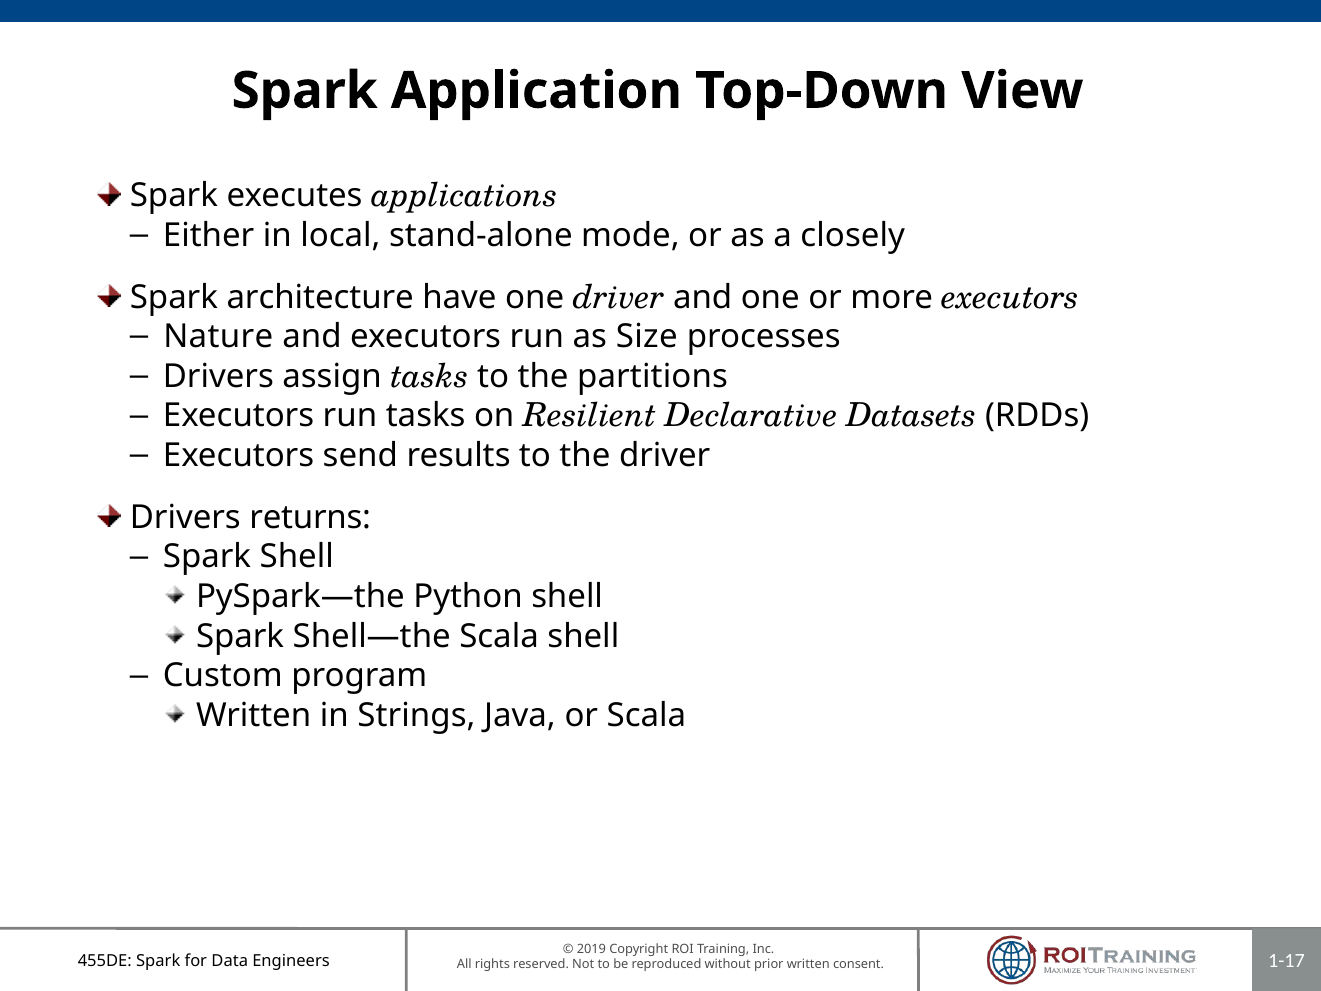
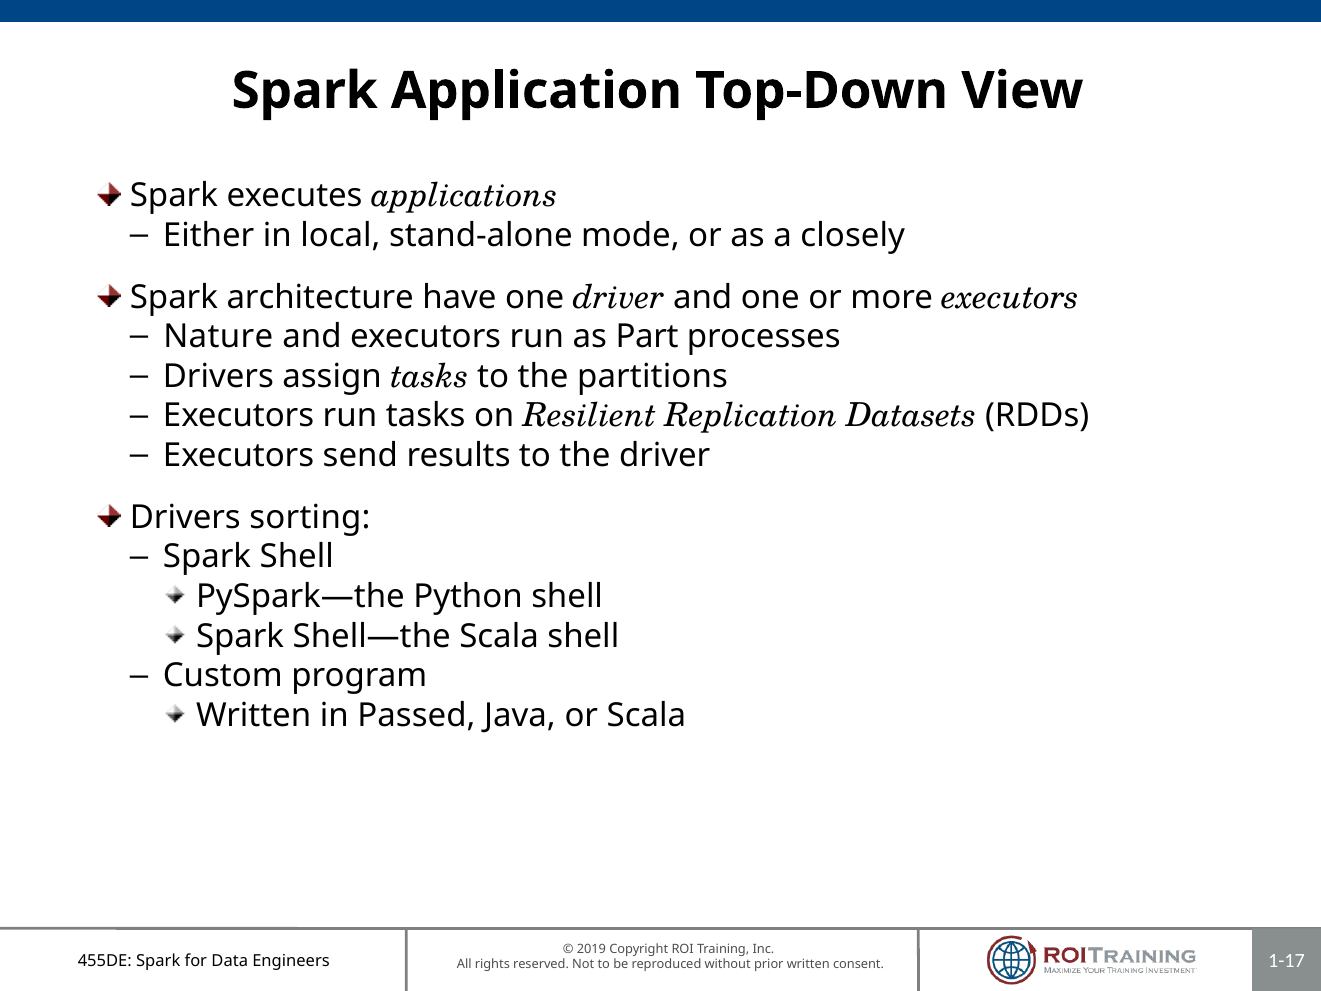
Size: Size -> Part (647, 337)
Declarative: Declarative -> Replication (751, 416)
returns: returns -> sorting (310, 517)
Strings: Strings -> Passed (416, 715)
